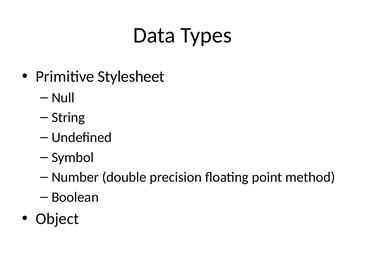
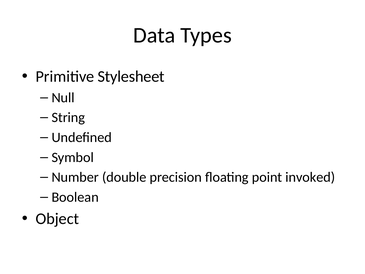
method: method -> invoked (310, 177)
